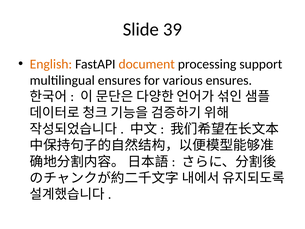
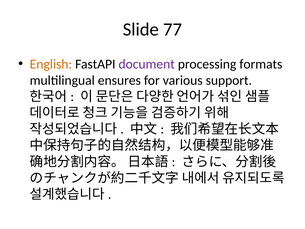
39: 39 -> 77 (173, 30)
document colour: orange -> purple (147, 64)
support: support -> formats (261, 64)
various ensures: ensures -> support (229, 80)
